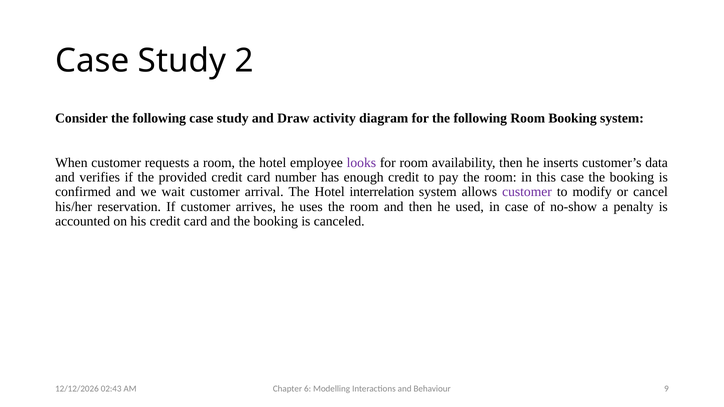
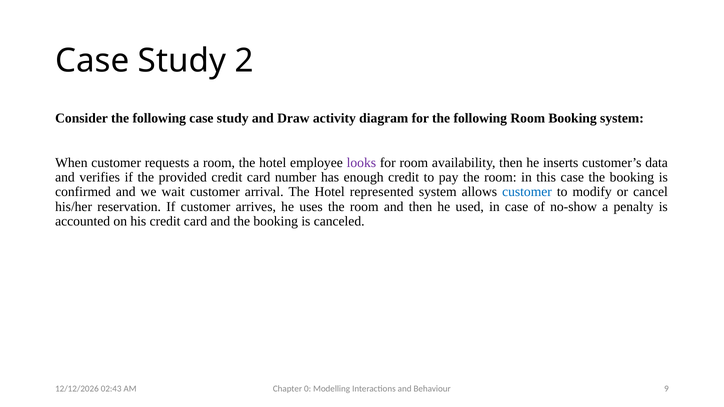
interrelation: interrelation -> represented (382, 192)
customer colour: purple -> blue (527, 192)
6: 6 -> 0 (308, 389)
